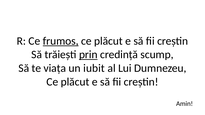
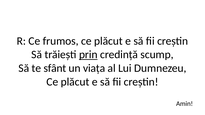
frumos underline: present -> none (61, 41)
viața: viața -> sfânt (55, 68)
iubit: iubit -> viața (94, 68)
